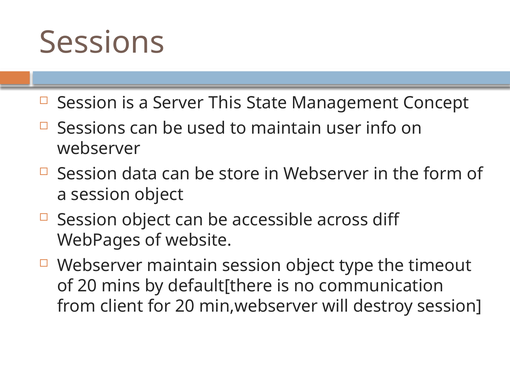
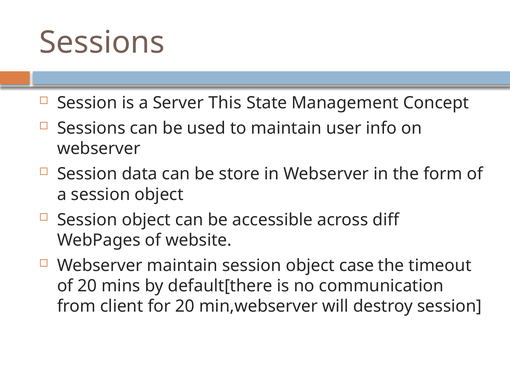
type: type -> case (356, 266)
